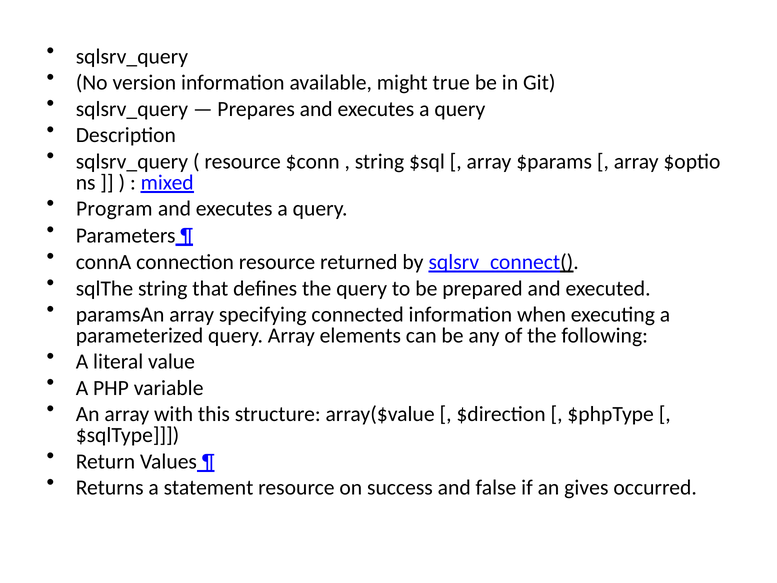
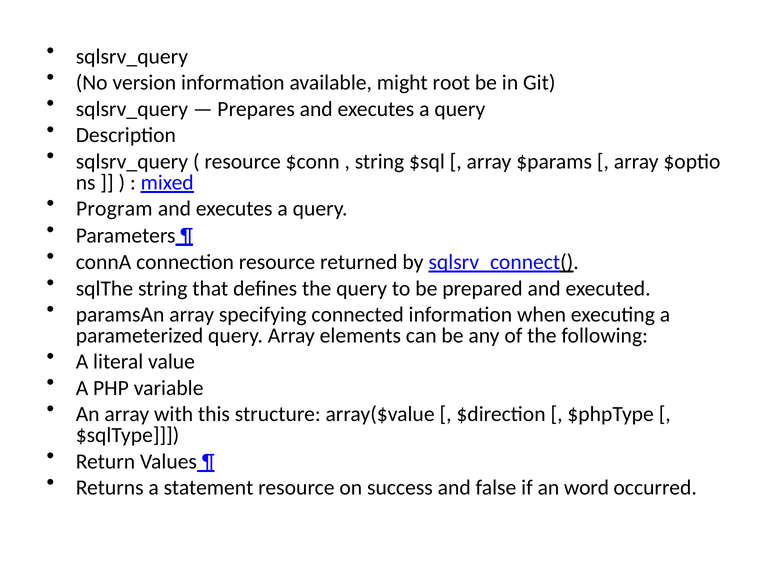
true: true -> root (451, 83)
gives: gives -> word (586, 488)
